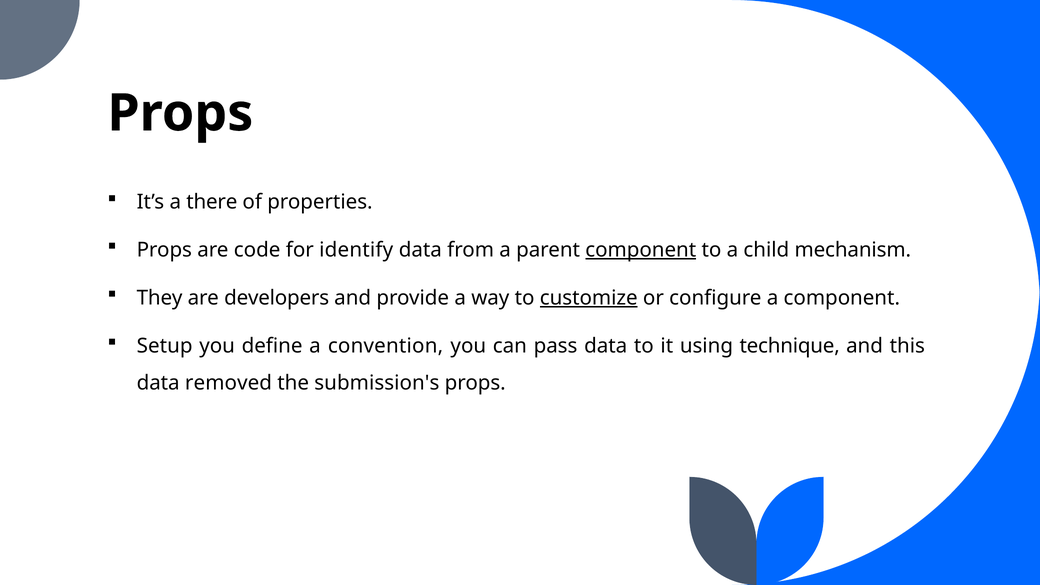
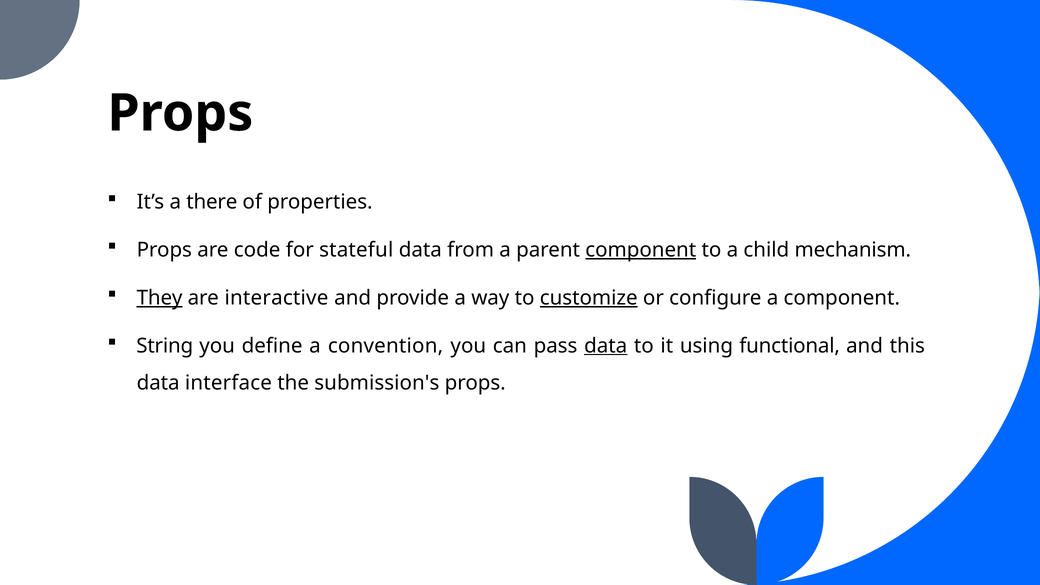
identify: identify -> stateful (356, 250)
They underline: none -> present (160, 298)
developers: developers -> interactive (276, 298)
Setup: Setup -> String (165, 346)
data underline: none -> present (606, 346)
technique: technique -> functional (790, 346)
removed: removed -> interface (228, 383)
